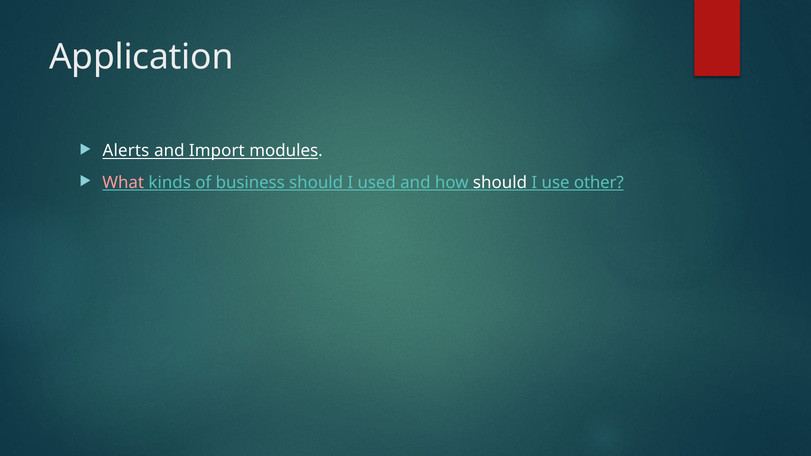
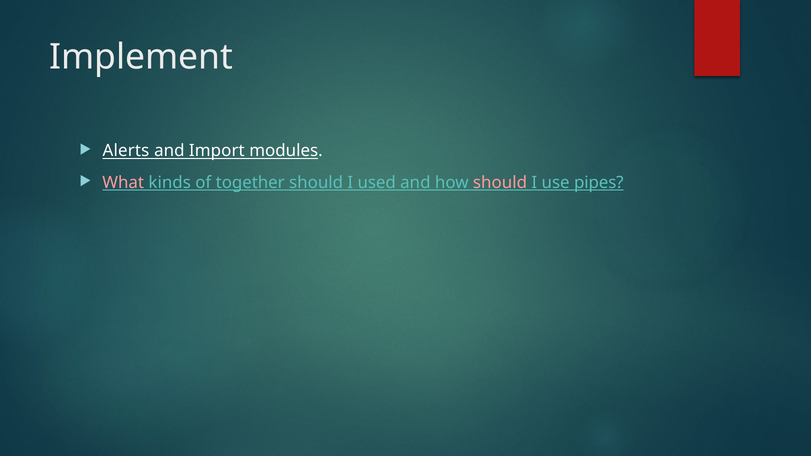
Application: Application -> Implement (141, 57)
business: business -> together (250, 182)
should colour: white -> pink (500, 182)
other: other -> pipes (599, 182)
